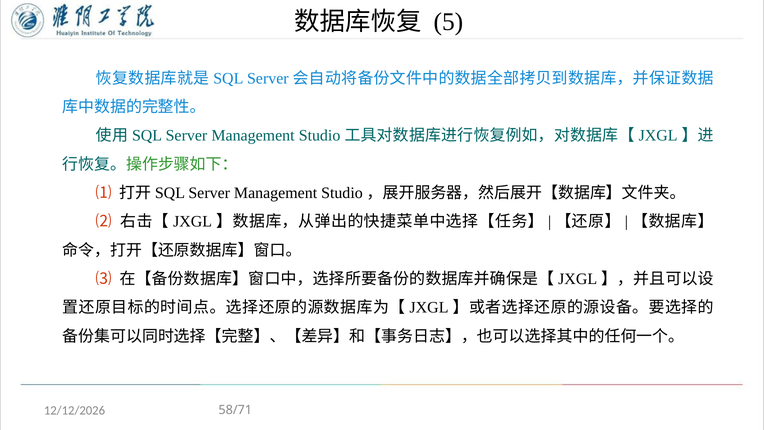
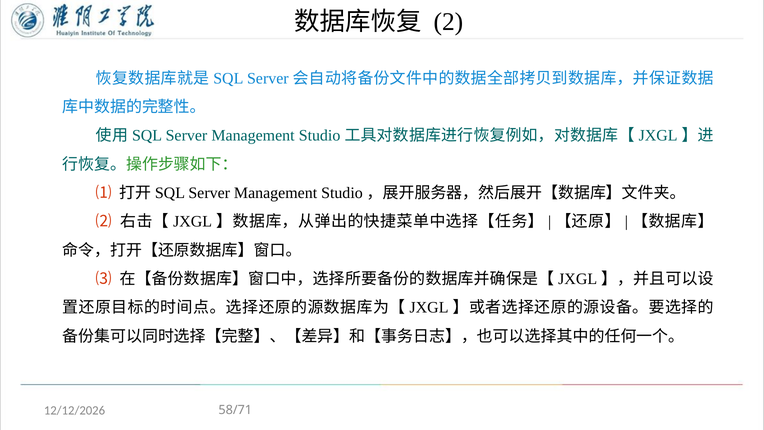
5: 5 -> 2 (448, 22)
